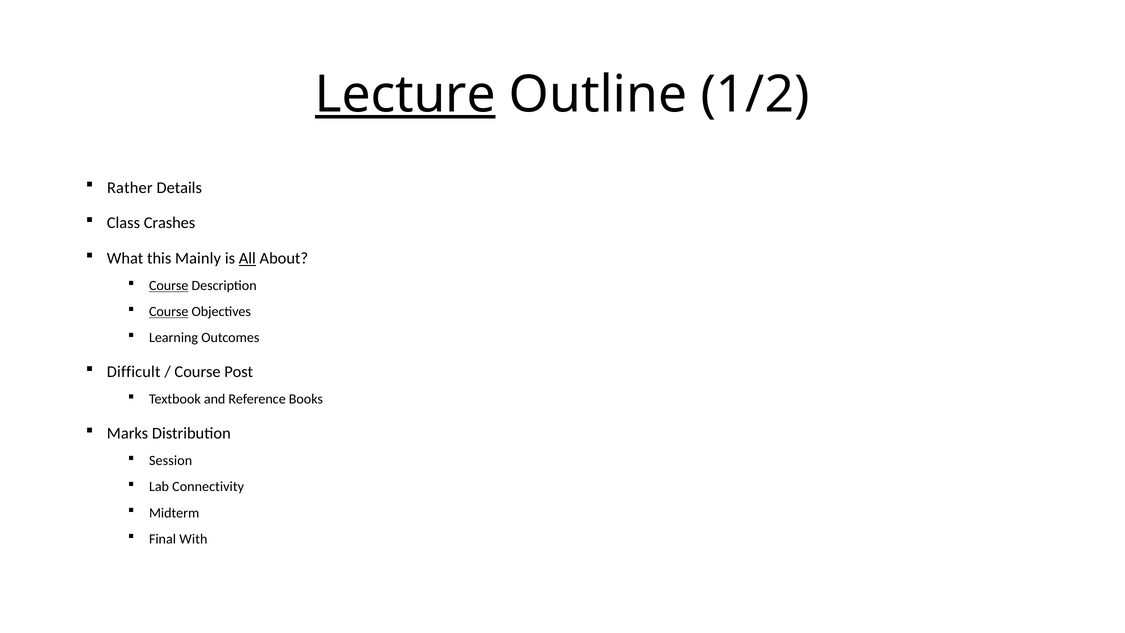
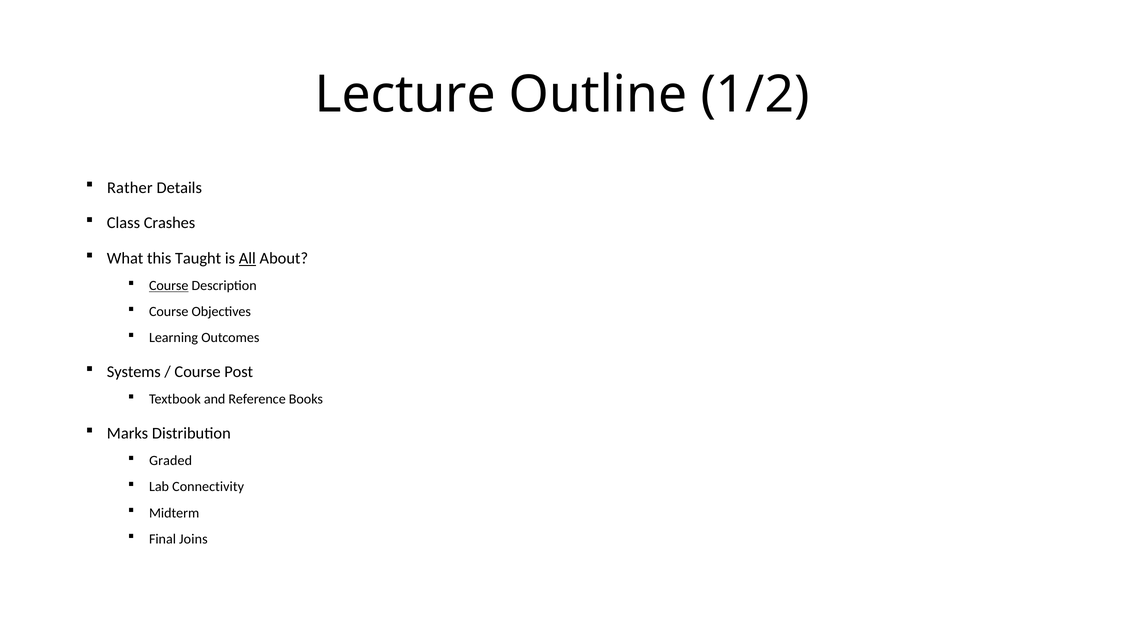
Lecture underline: present -> none (405, 95)
Mainly: Mainly -> Taught (198, 258)
Course underline: present -> none (169, 312)
Difficult: Difficult -> Systems (134, 372)
Session: Session -> Graded (171, 461)
With: With -> Joins (193, 539)
